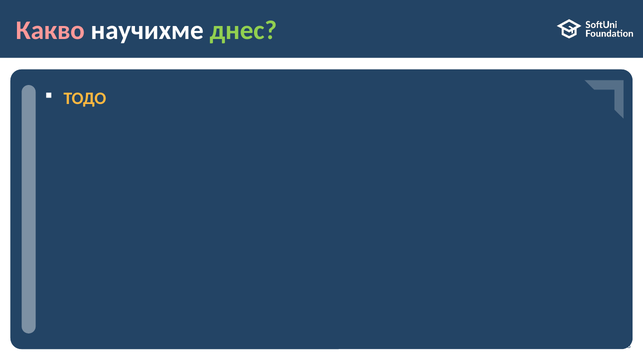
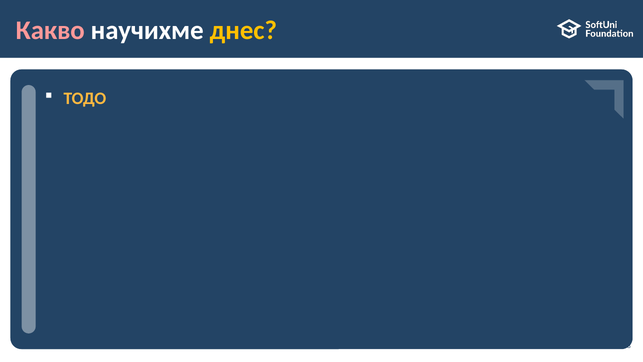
днес colour: light green -> yellow (243, 30)
